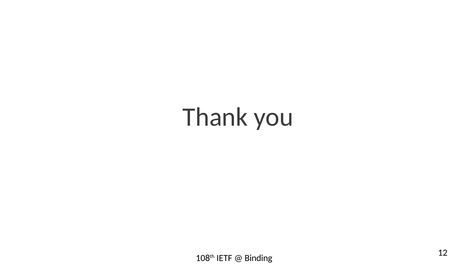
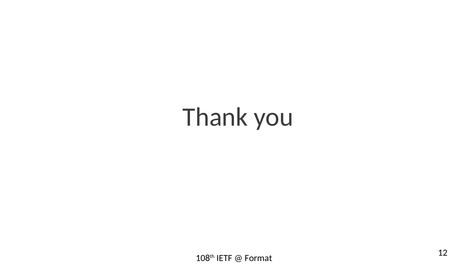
Binding: Binding -> Format (258, 258)
